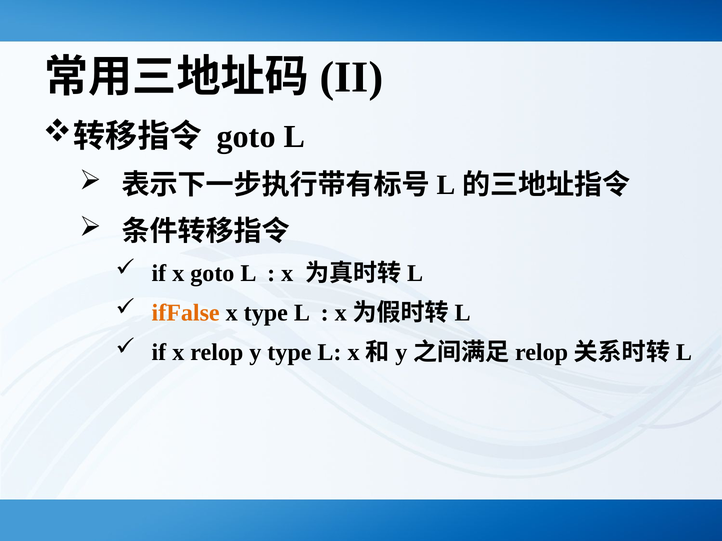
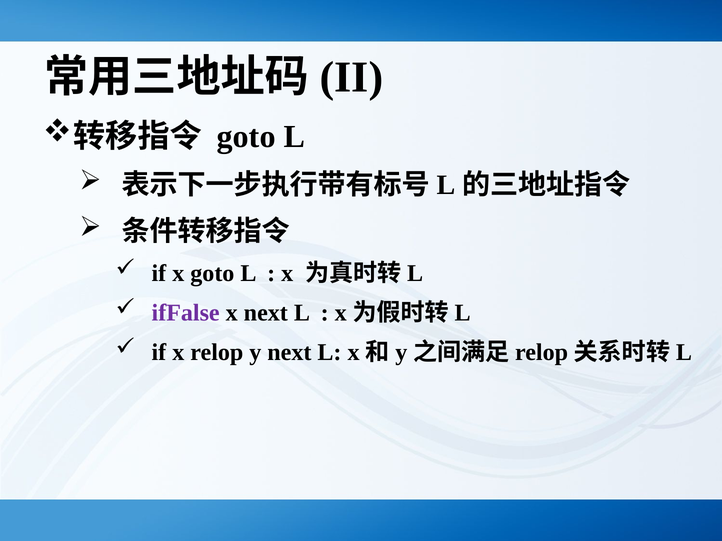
ifFalse colour: orange -> purple (186, 313)
x type: type -> next (266, 313)
y type: type -> next (289, 353)
